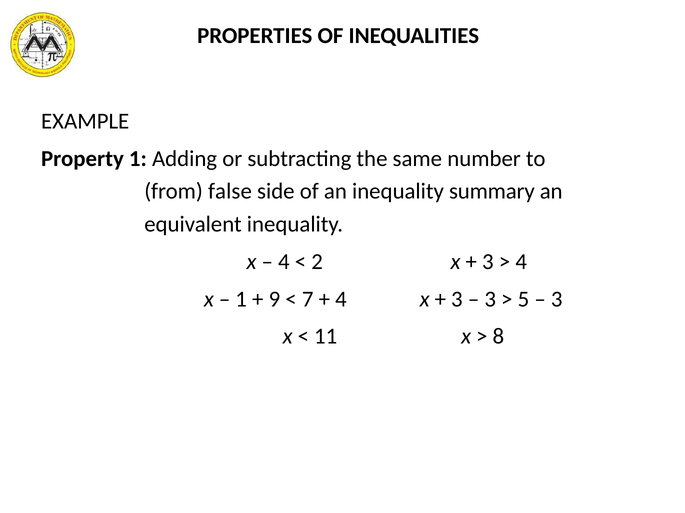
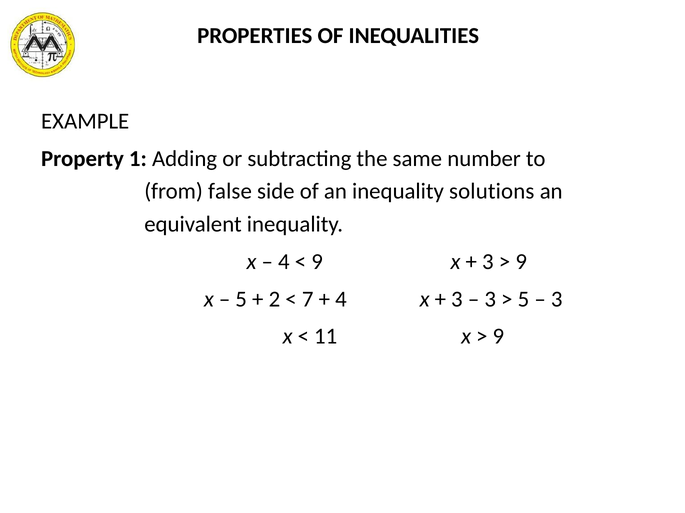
summary: summary -> solutions (492, 192)
2: 2 -> 9 (317, 262)
4: 4 -> 9 (521, 262)
1: 1 -> 5 (241, 299)
9: 9 -> 2 (274, 299)
8: 8 -> 9 (498, 337)
